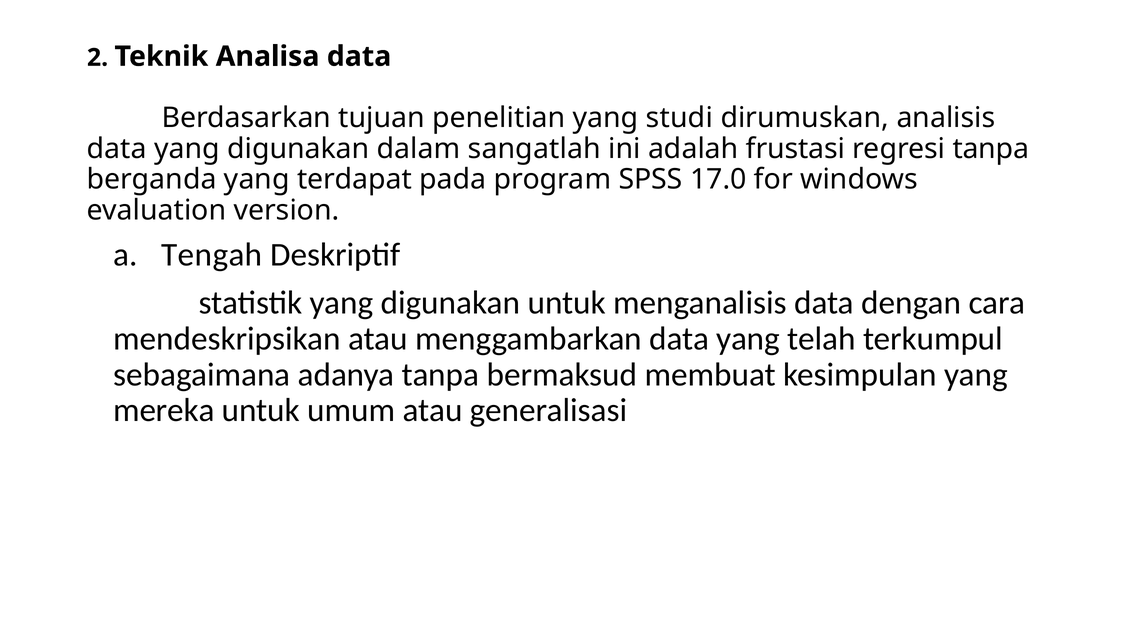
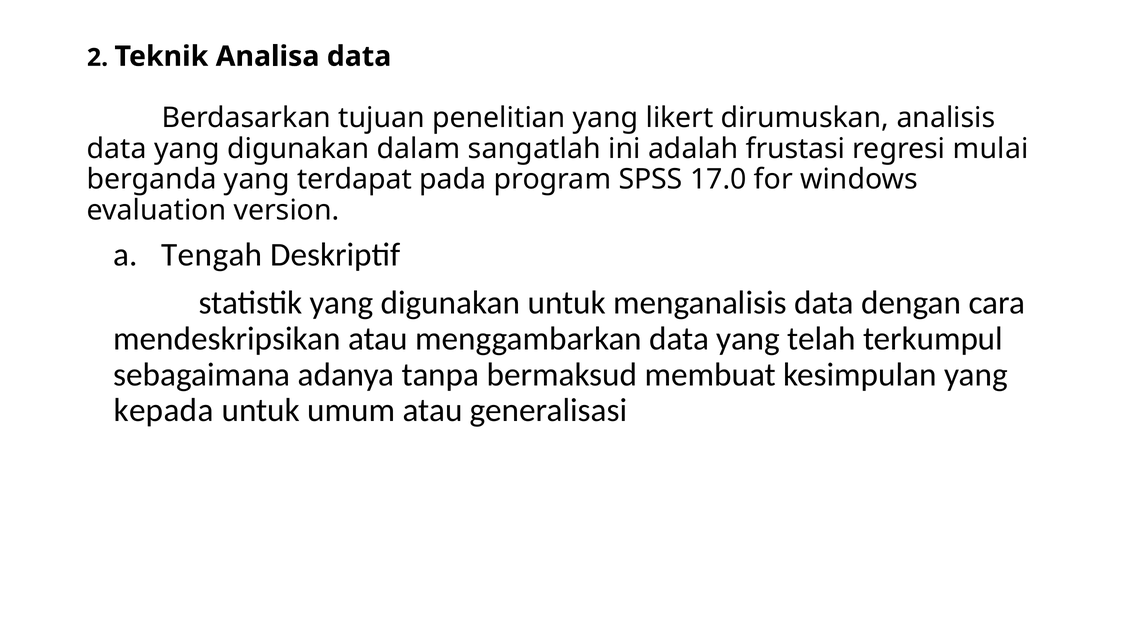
studi: studi -> likert (680, 118)
regresi tanpa: tanpa -> mulai (991, 149)
mereka: mereka -> kepada (164, 411)
